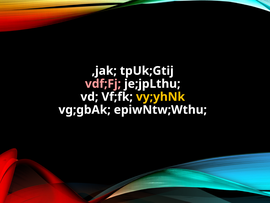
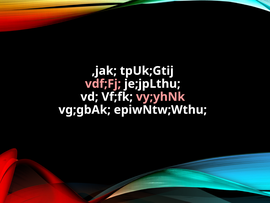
vy;yhNk colour: yellow -> pink (160, 97)
